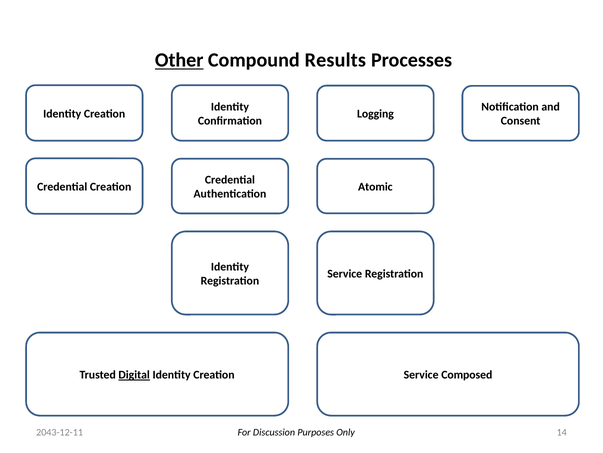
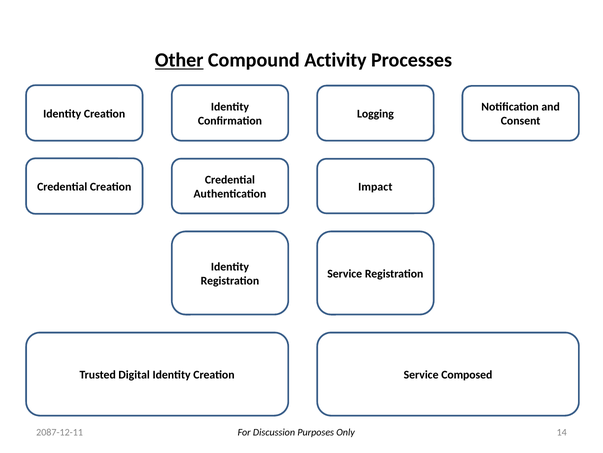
Results: Results -> Activity (335, 60)
Atomic: Atomic -> Impact (375, 187)
Digital underline: present -> none (134, 374)
2043-12-11: 2043-12-11 -> 2087-12-11 (60, 432)
